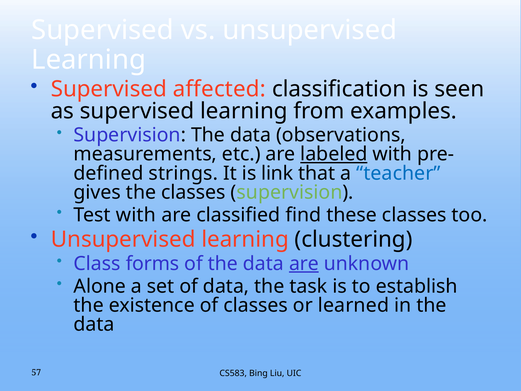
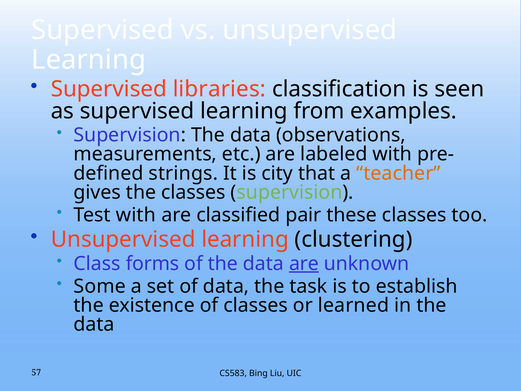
affected: affected -> libraries (219, 89)
labeled underline: present -> none (334, 154)
link: link -> city (277, 173)
teacher colour: blue -> orange (398, 173)
find: find -> pair (303, 215)
Alone: Alone -> Some (100, 286)
